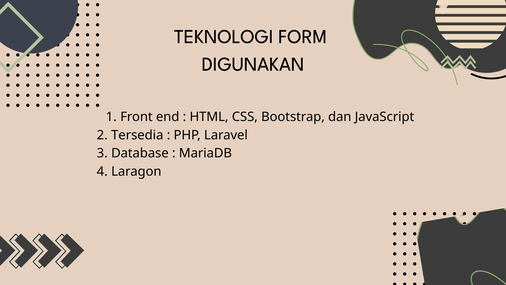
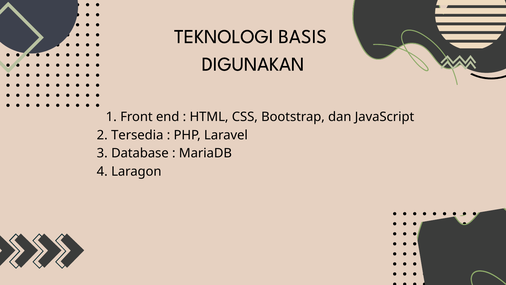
FORM: FORM -> BASIS (303, 37)
